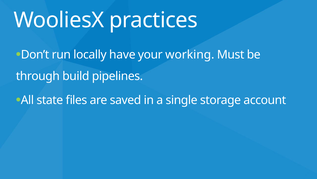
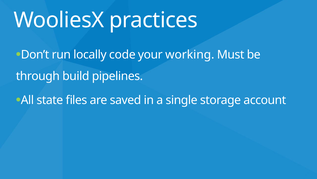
have: have -> code (122, 55)
